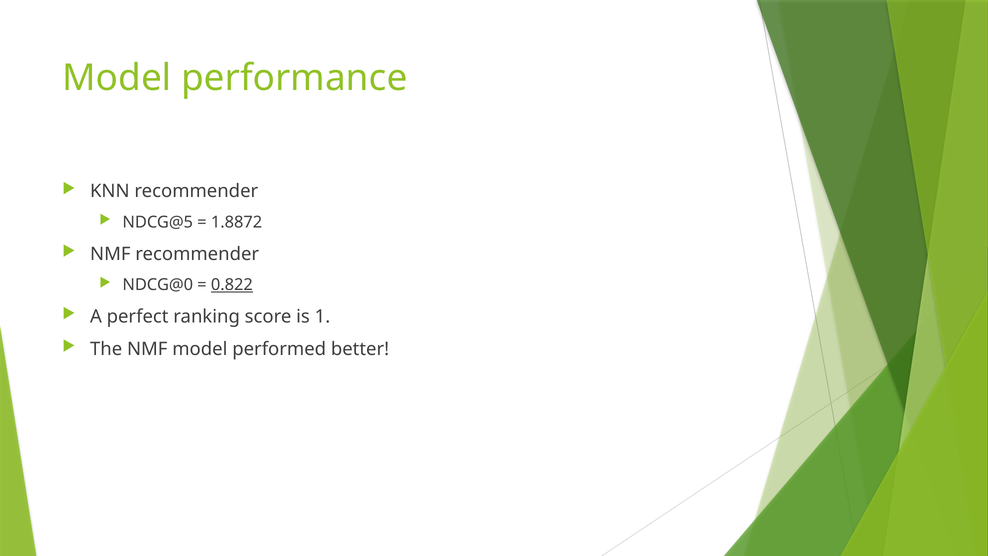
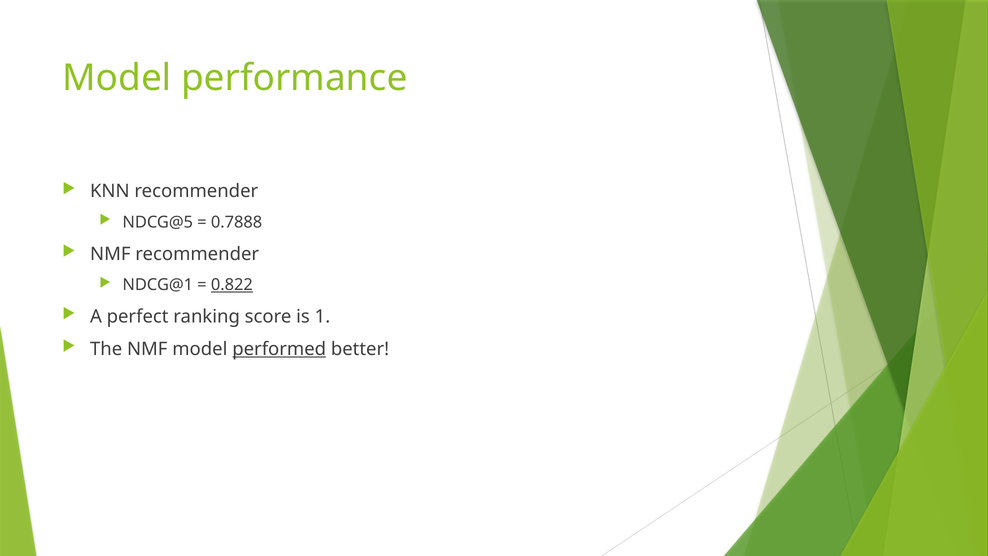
1.8872: 1.8872 -> 0.7888 (237, 222)
NDCG@0: NDCG@0 -> NDCG@1 (158, 285)
performed underline: none -> present (279, 349)
